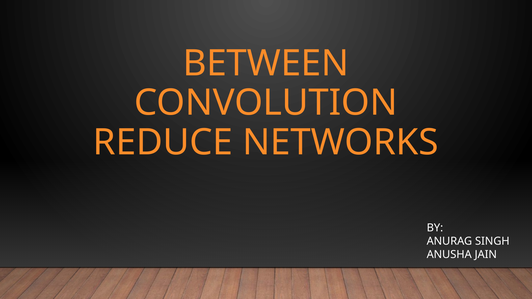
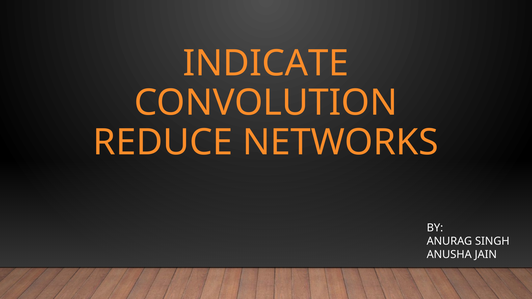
BETWEEN: BETWEEN -> INDICATE (266, 63)
